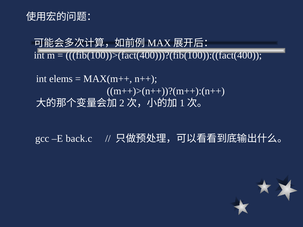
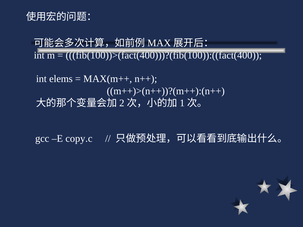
back.c: back.c -> copy.c (79, 139)
